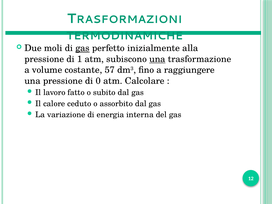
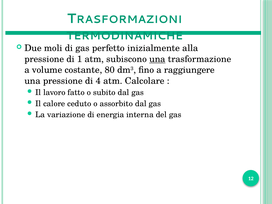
gas underline: present -> none (83, 48)
57: 57 -> 80 (110, 70)
0: 0 -> 4 (98, 81)
